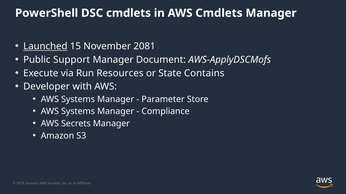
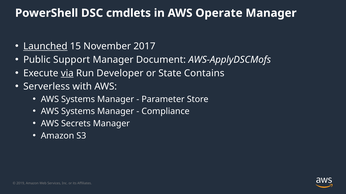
AWS Cmdlets: Cmdlets -> Operate (219, 13)
2081: 2081 -> 2017 (144, 46)
via underline: none -> present (67, 73)
Resources: Resources -> Developer (120, 73)
Developer: Developer -> Serverless (47, 87)
